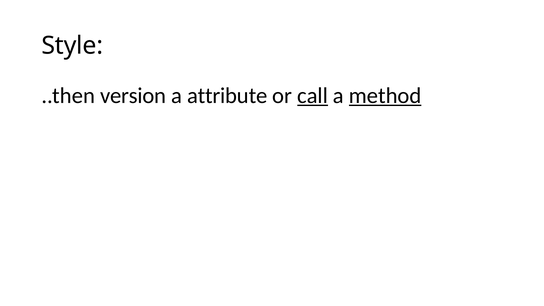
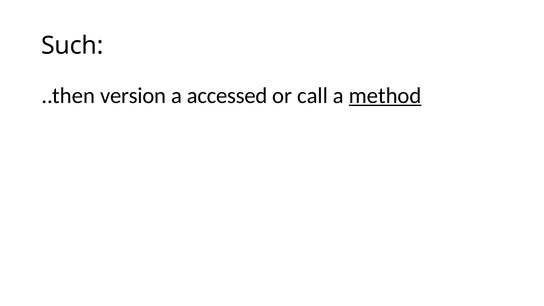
Style: Style -> Such (72, 46)
attribute: attribute -> accessed (227, 96)
call underline: present -> none (313, 96)
